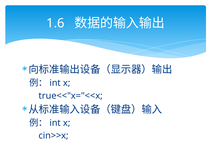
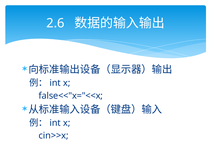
1.6: 1.6 -> 2.6 (55, 23)
true<<"x="<<x: true<<"x="<<x -> false<<"x="<<x (71, 96)
